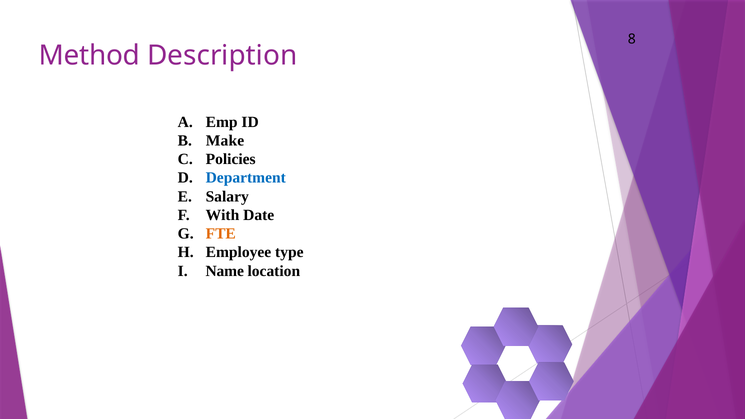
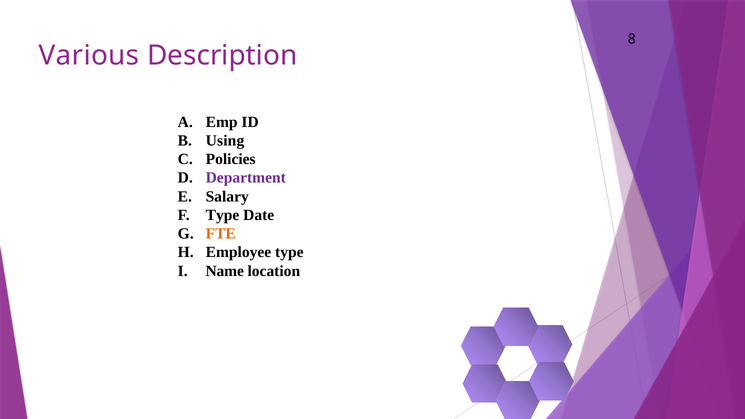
Method: Method -> Various (89, 56)
Make: Make -> Using (225, 141)
Department colour: blue -> purple (246, 178)
With: With -> Type (222, 215)
